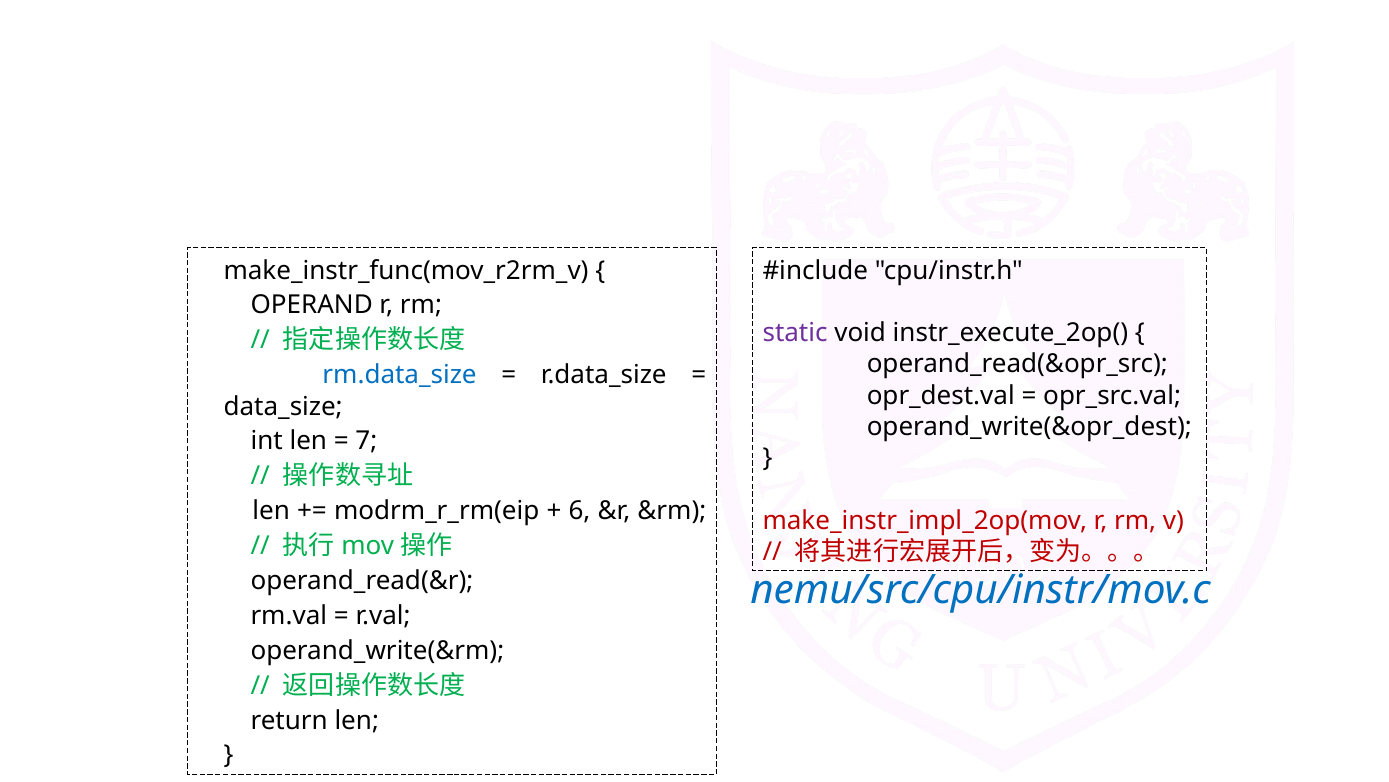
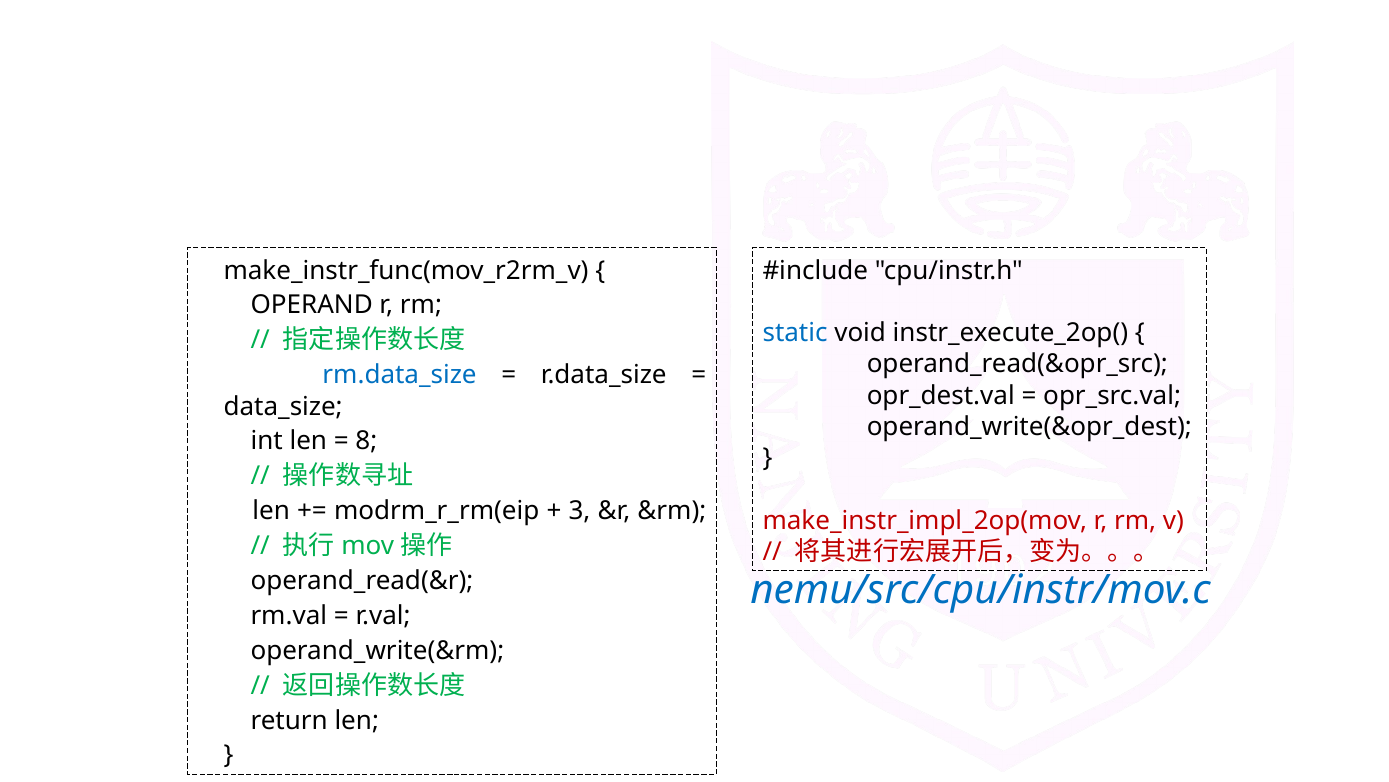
static colour: purple -> blue (795, 333)
7: 7 -> 8 (366, 441)
6: 6 -> 3 (580, 511)
